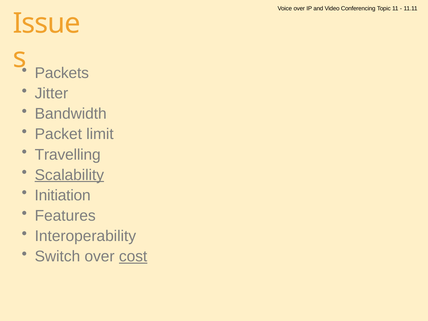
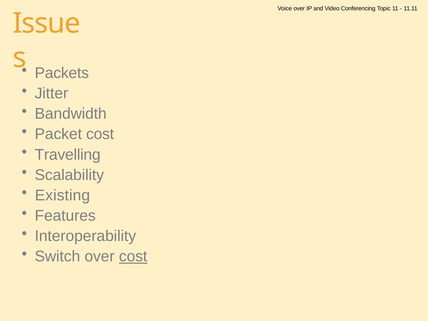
Packet limit: limit -> cost (100, 134)
Scalability underline: present -> none (69, 175)
Initiation: Initiation -> Existing (62, 195)
